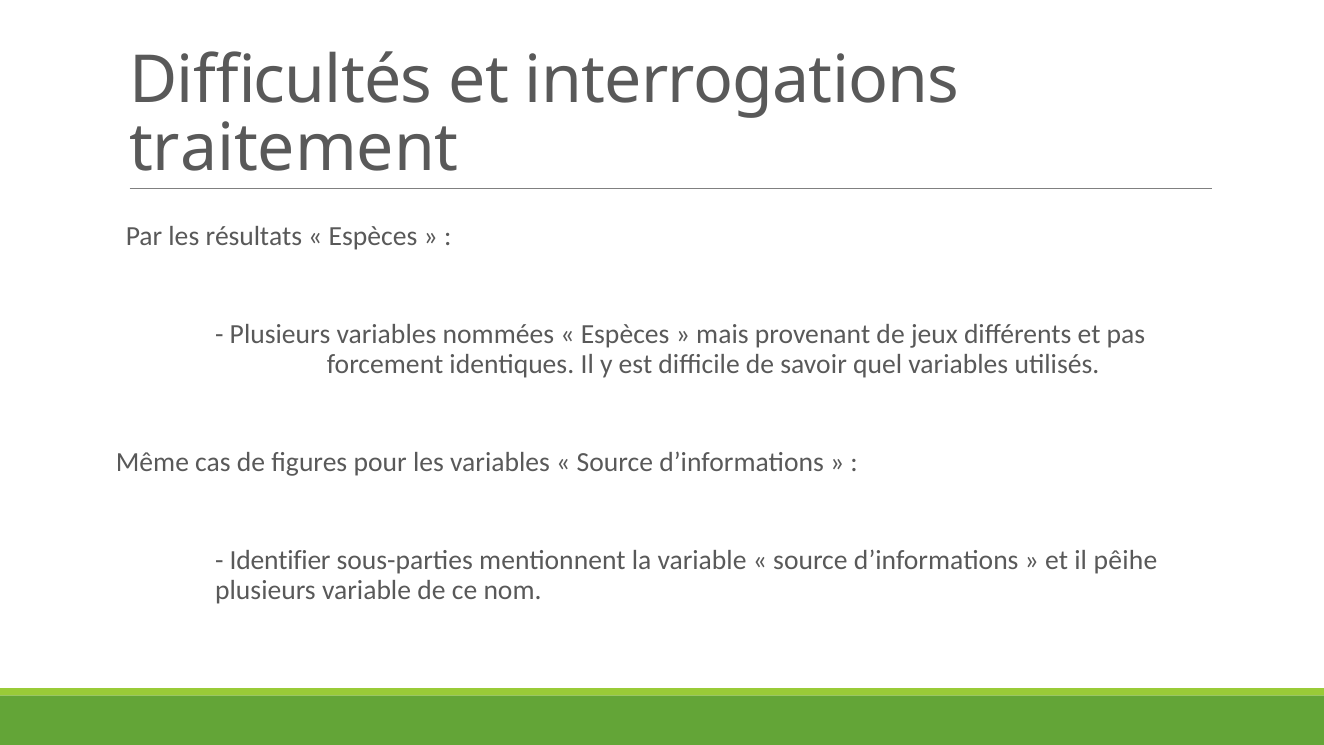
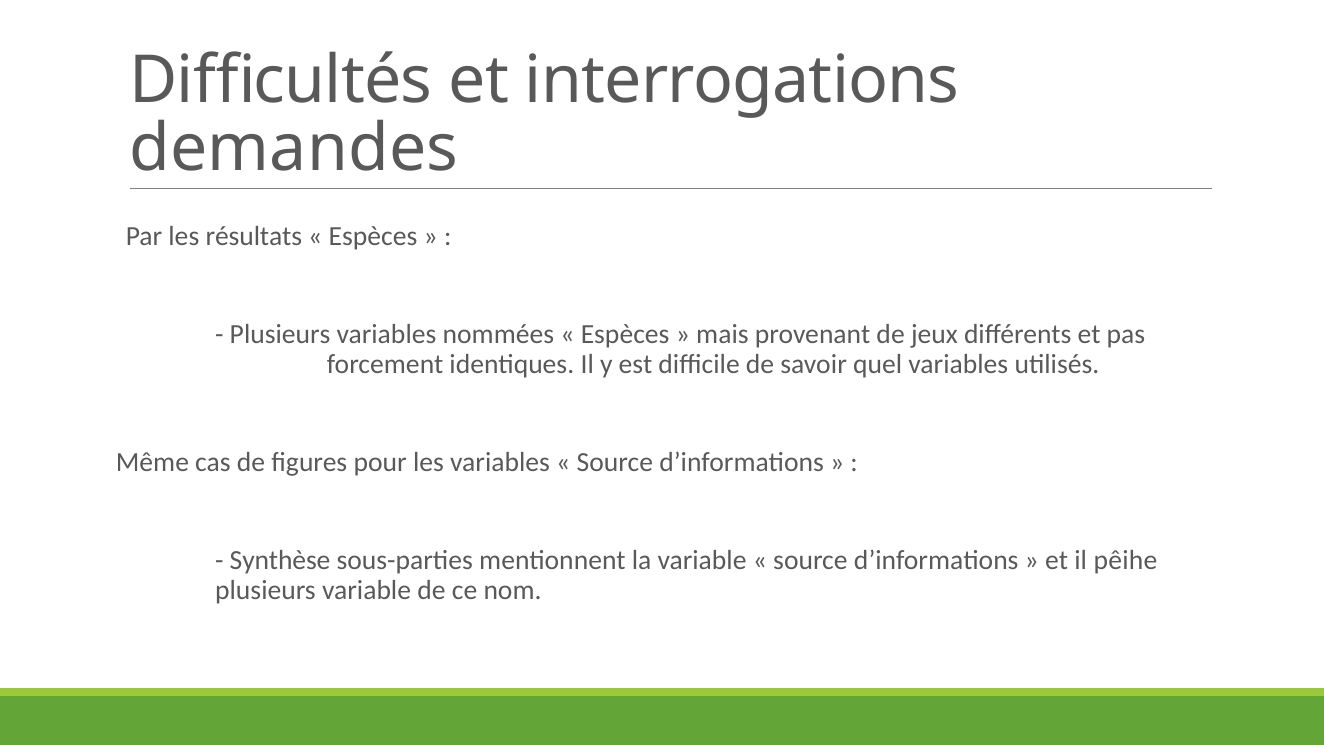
traitement: traitement -> demandes (294, 148)
Identifier: Identifier -> Synthèse (280, 560)
